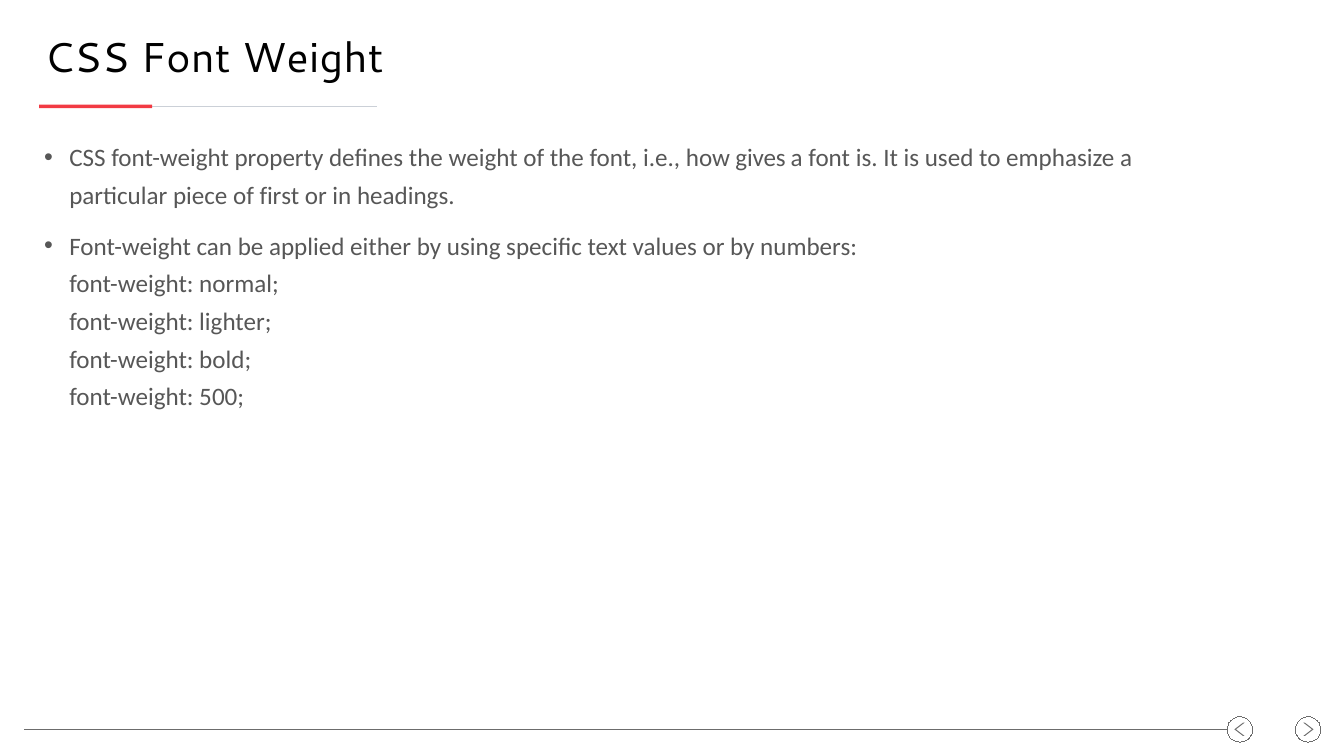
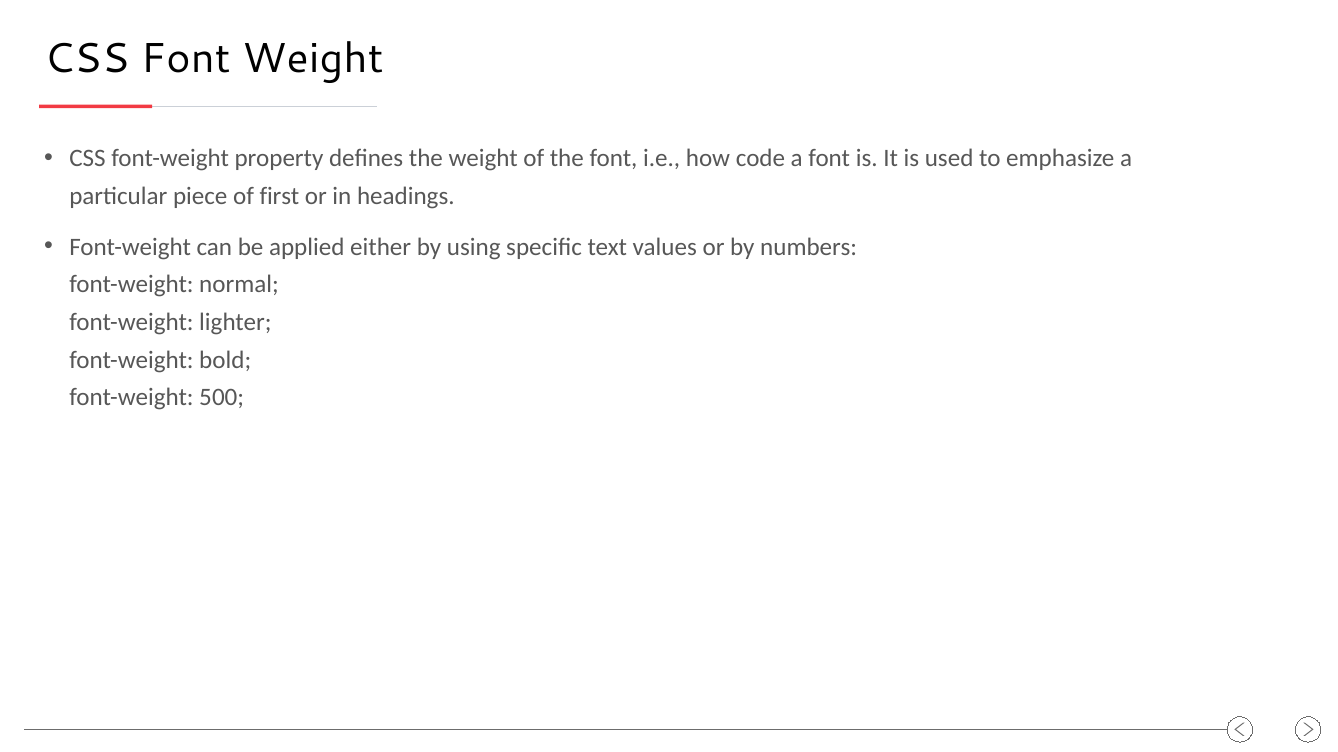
gives: gives -> code (760, 159)
